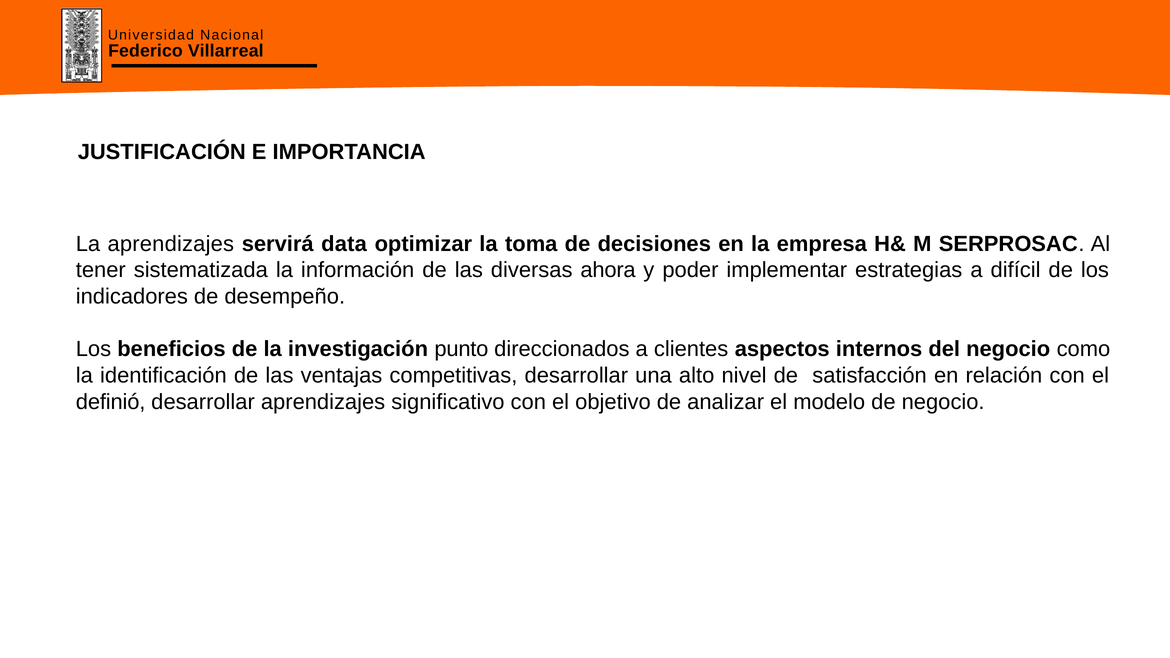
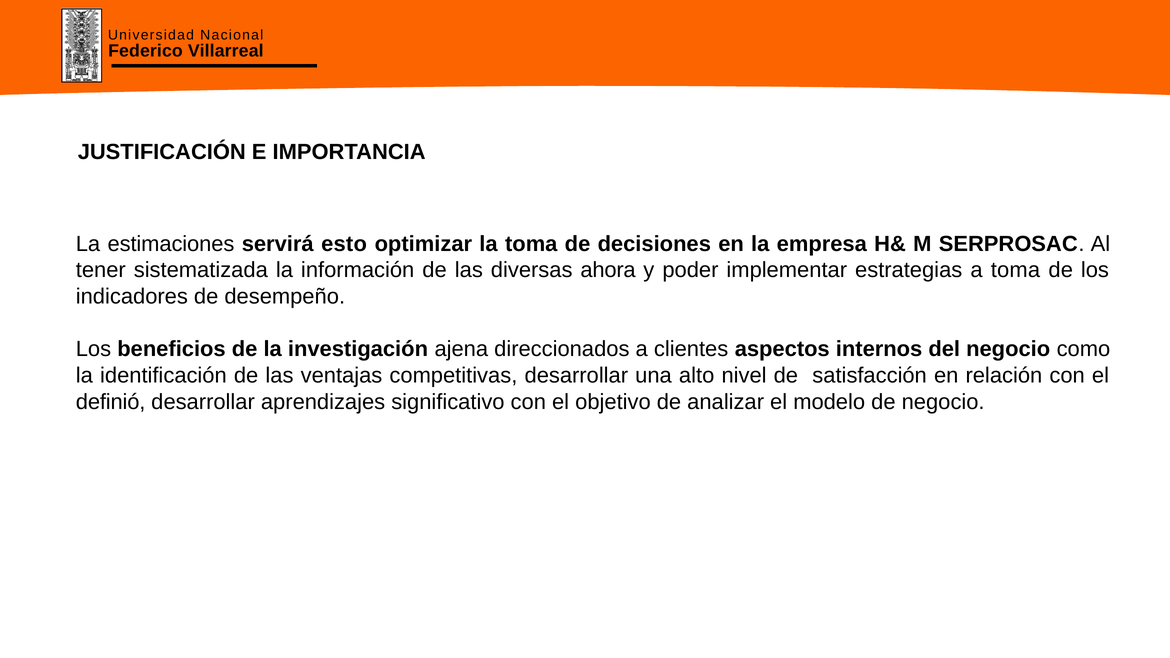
La aprendizajes: aprendizajes -> estimaciones (171, 244)
data: data -> esto (344, 244)
a difícil: difícil -> toma (1015, 270)
punto: punto -> ajena (461, 349)
